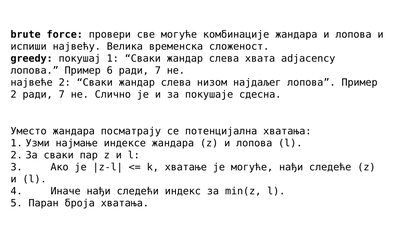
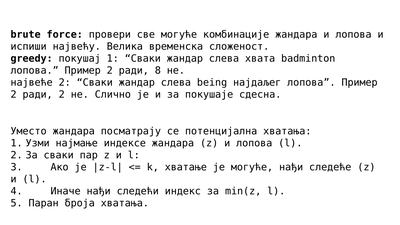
adjacency: adjacency -> badminton (308, 58)
6: 6 -> 2 (110, 70)
7: 7 -> 8 (158, 70)
низом: низом -> being (212, 82)
2 ради 7: 7 -> 2 (62, 94)
